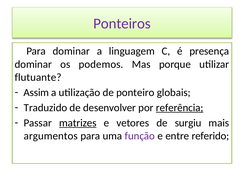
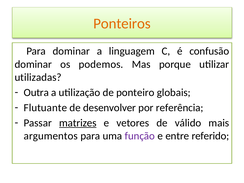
Ponteiros colour: purple -> orange (122, 24)
presença: presença -> confusão (209, 51)
flutuante: flutuante -> utilizadas (38, 77)
Assim: Assim -> Outra (36, 92)
Traduzido: Traduzido -> Flutuante (45, 108)
referência underline: present -> none (180, 108)
surgiu: surgiu -> válido (188, 123)
